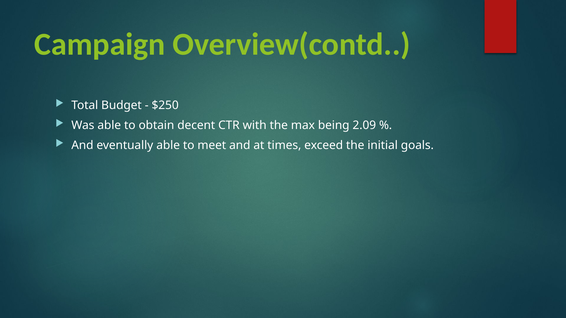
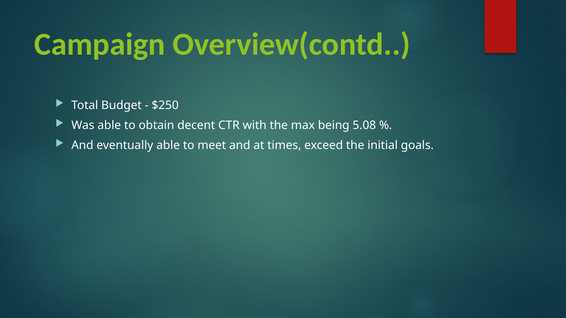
2.09: 2.09 -> 5.08 (364, 125)
